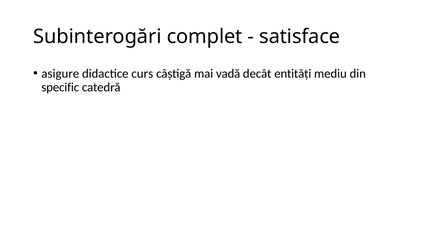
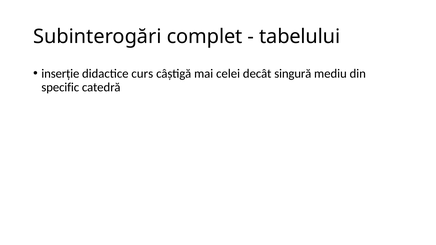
satisface: satisface -> tabelului (300, 37)
asigure: asigure -> inserţie (60, 74)
vadă: vadă -> celei (228, 74)
entităţi: entităţi -> singură (293, 74)
